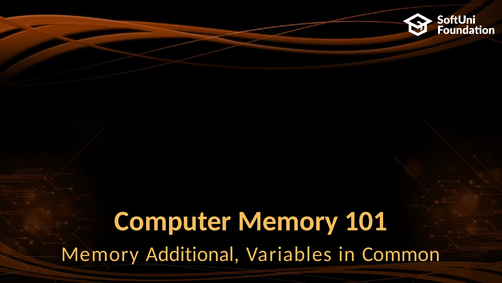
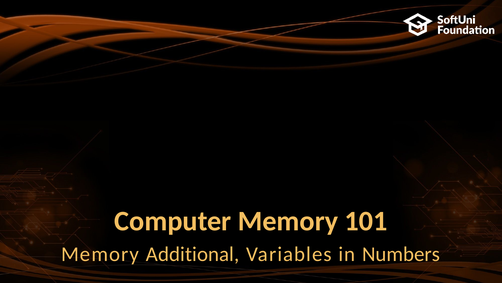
Common: Common -> Numbers (401, 254)
